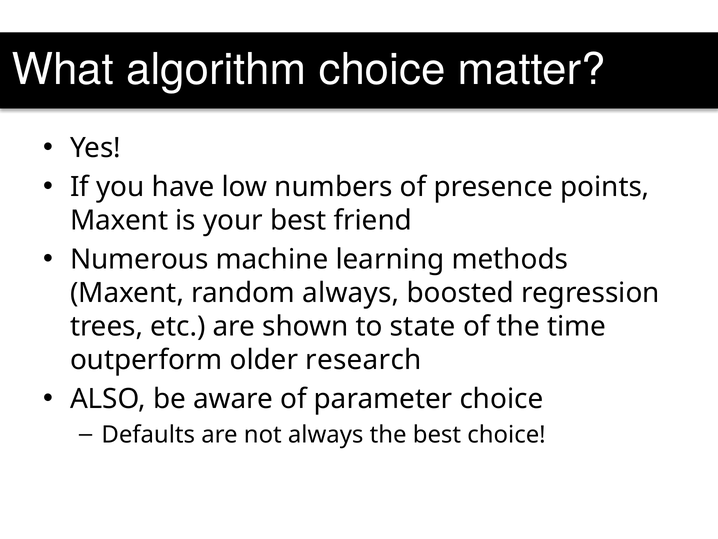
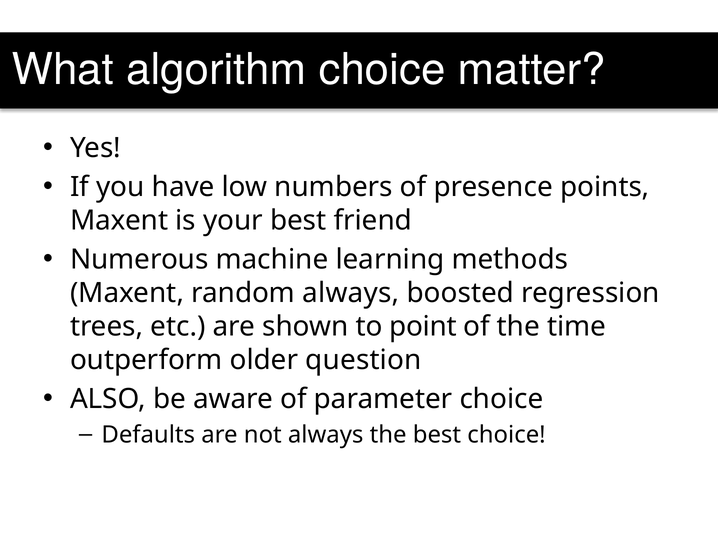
state: state -> point (423, 326)
research: research -> question (364, 360)
